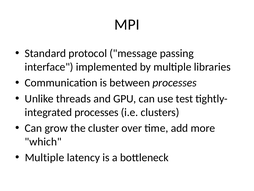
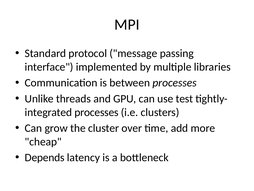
which: which -> cheap (43, 141)
Multiple: Multiple -> Depends (45, 157)
